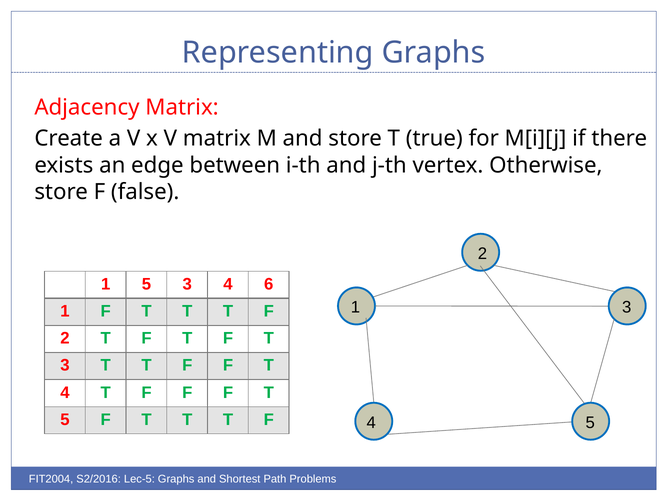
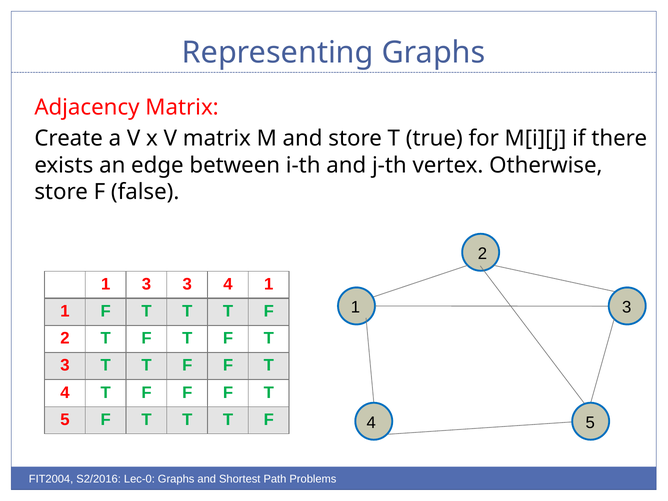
5: 5 -> 3 (146, 284)
4 6: 6 -> 1 (269, 284)
Lec-5: Lec-5 -> Lec-0 (139, 479)
